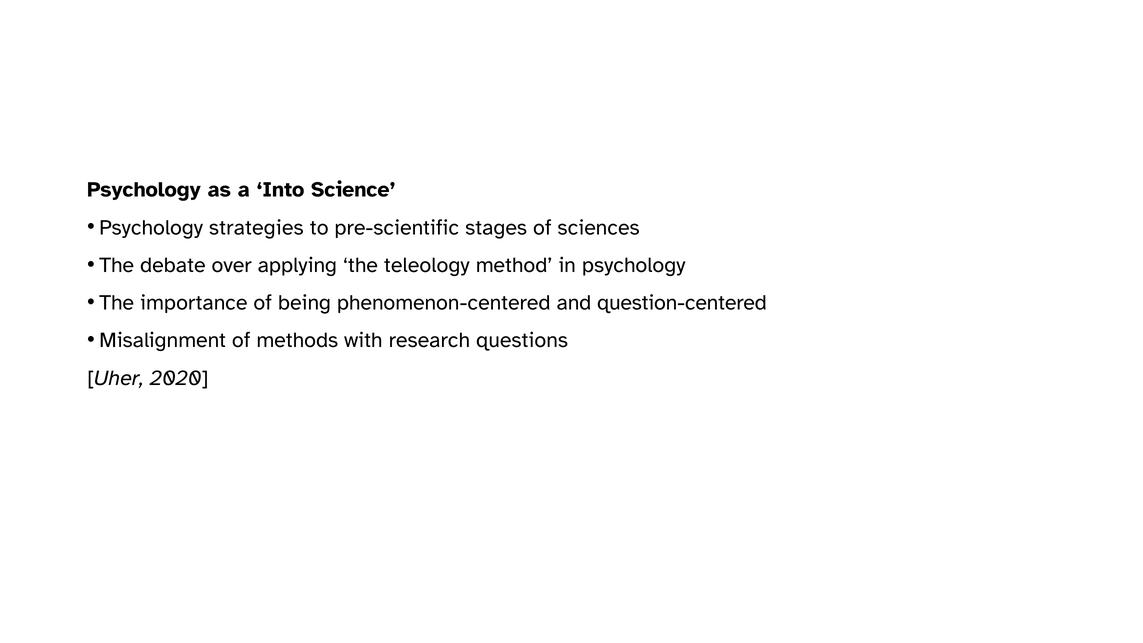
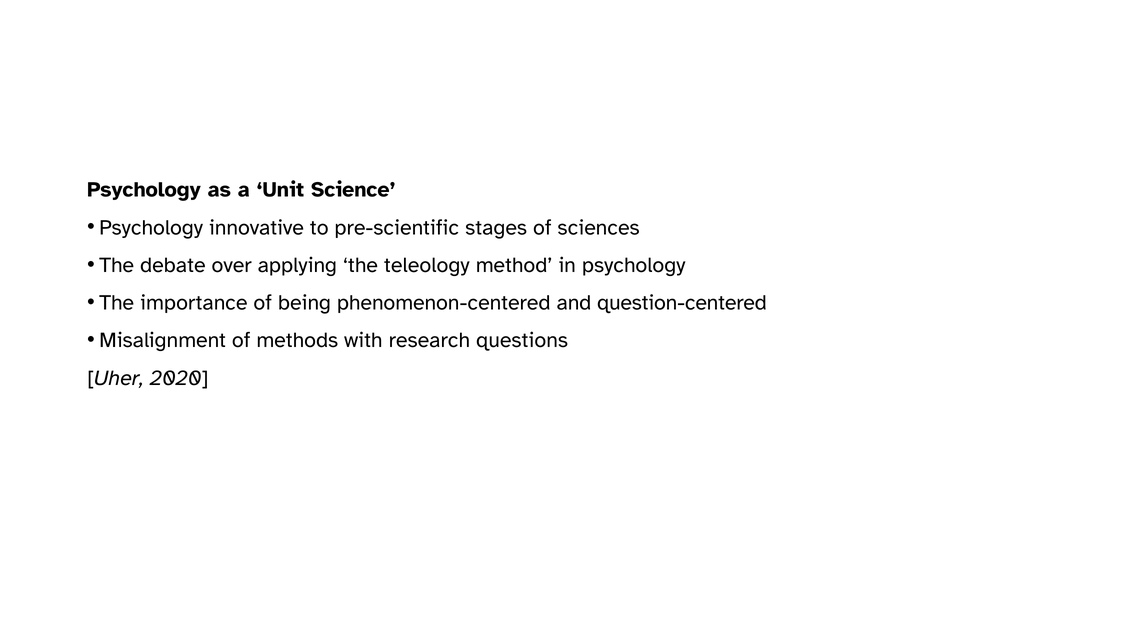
Into: Into -> Unit (280, 190)
strategies: strategies -> innovative (256, 227)
